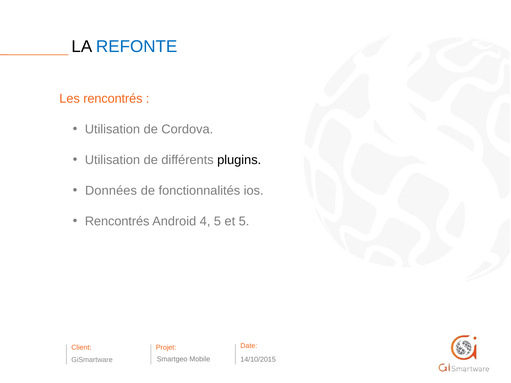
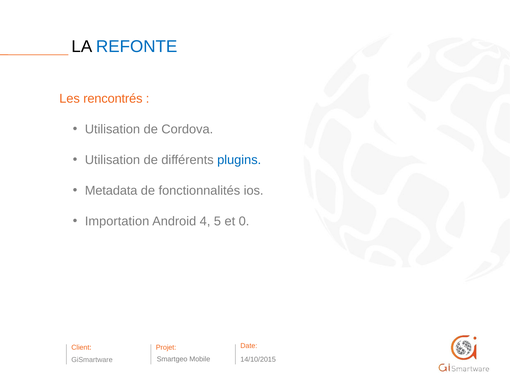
plugins colour: black -> blue (239, 160)
Données: Données -> Metadata (111, 191)
Rencontrés: Rencontrés -> Importation (117, 221)
et 5: 5 -> 0 (244, 221)
